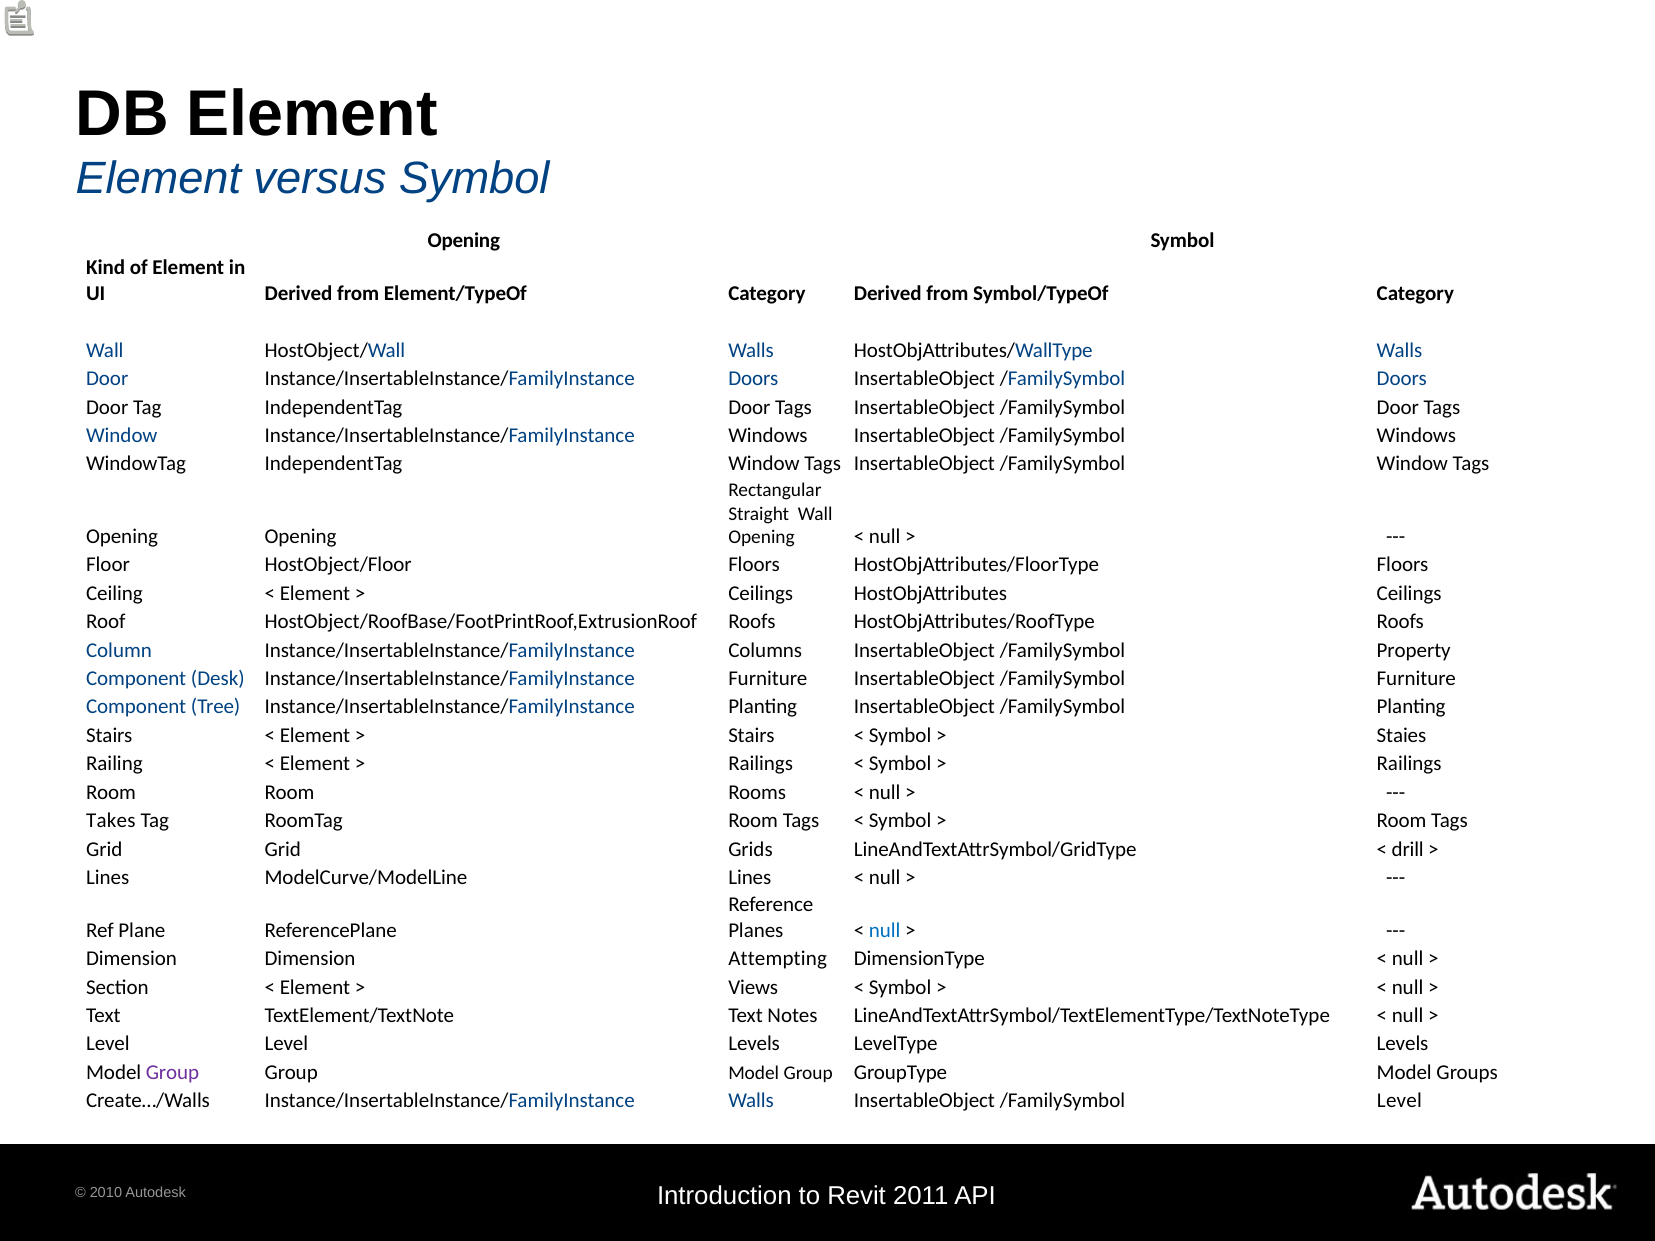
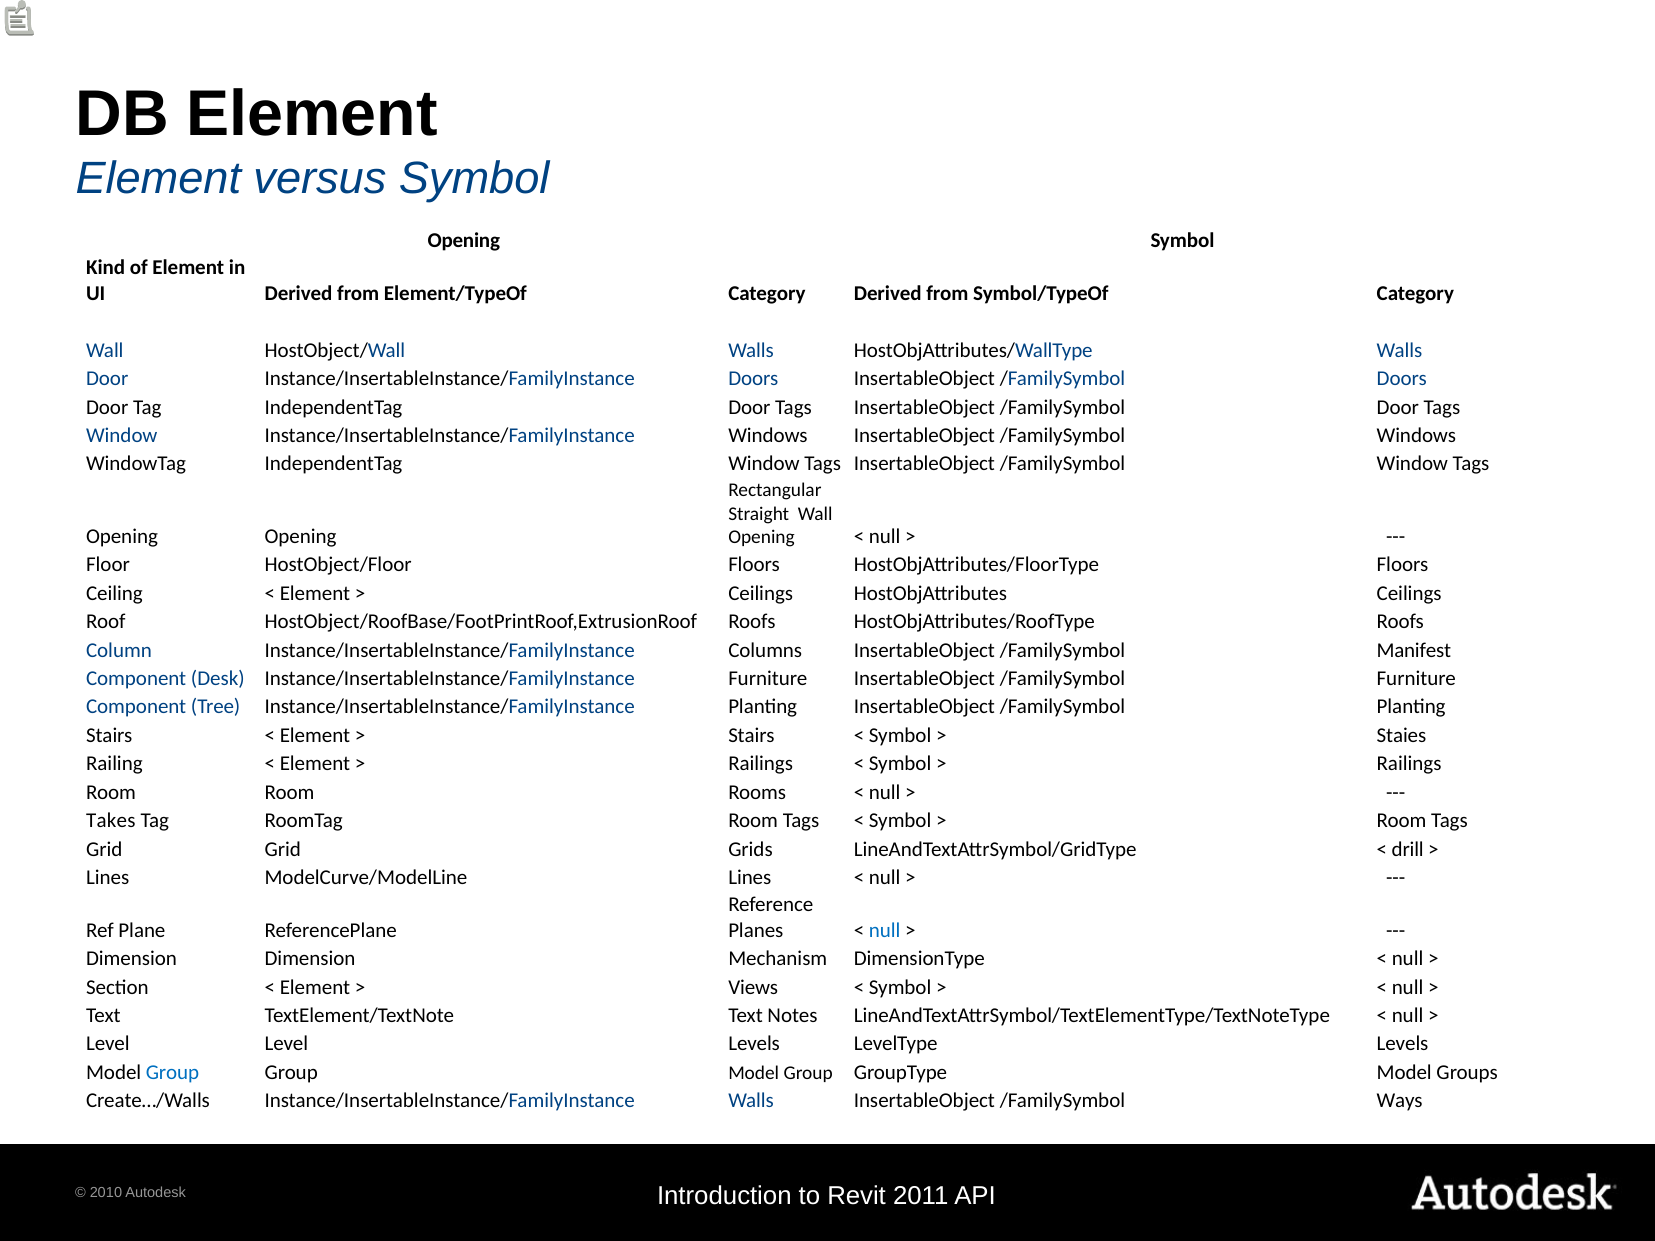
Property: Property -> Manifest (1414, 650)
Attempting: Attempting -> Mechanism (778, 959)
Group colour: purple -> blue (173, 1072)
/FamilySymbol Level: Level -> Ways (1400, 1101)
